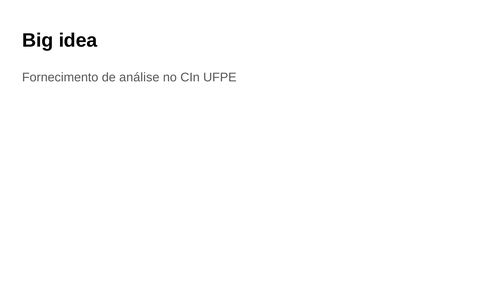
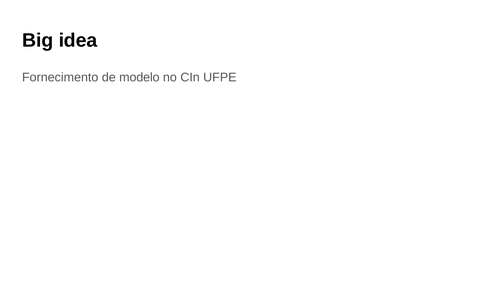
análise: análise -> modelo (139, 77)
